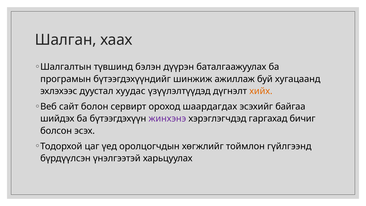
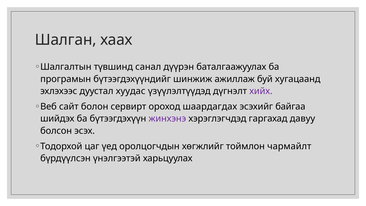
бэлэн: бэлэн -> санал (148, 67)
хийх colour: orange -> purple (261, 91)
бичиг: бичиг -> давуу (302, 119)
гүйлгээнд: гүйлгээнд -> чармайлт (289, 146)
